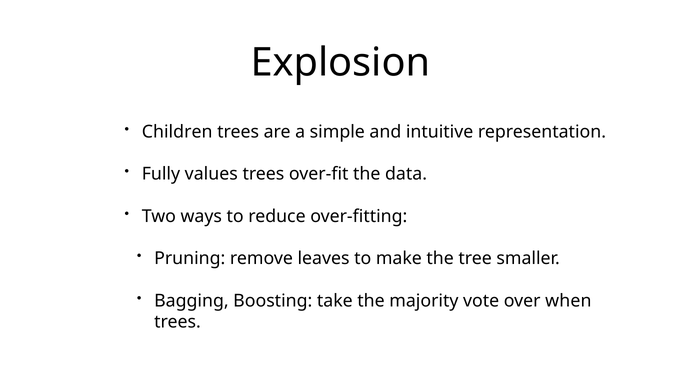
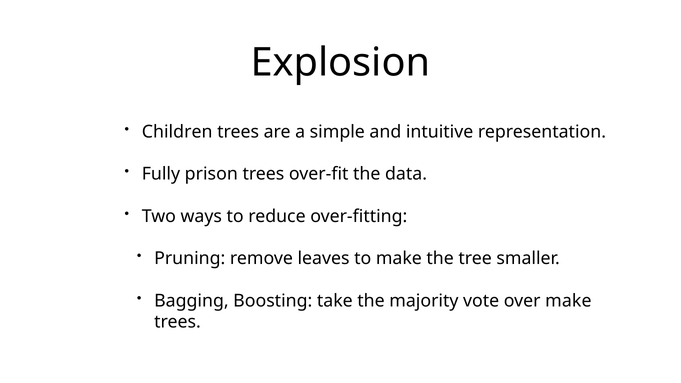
values: values -> prison (211, 174)
over when: when -> make (568, 301)
